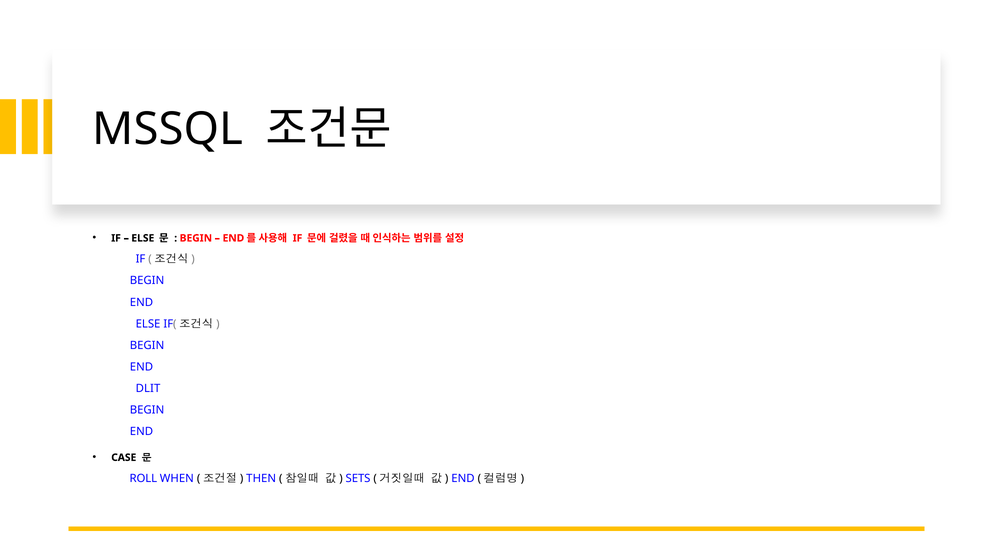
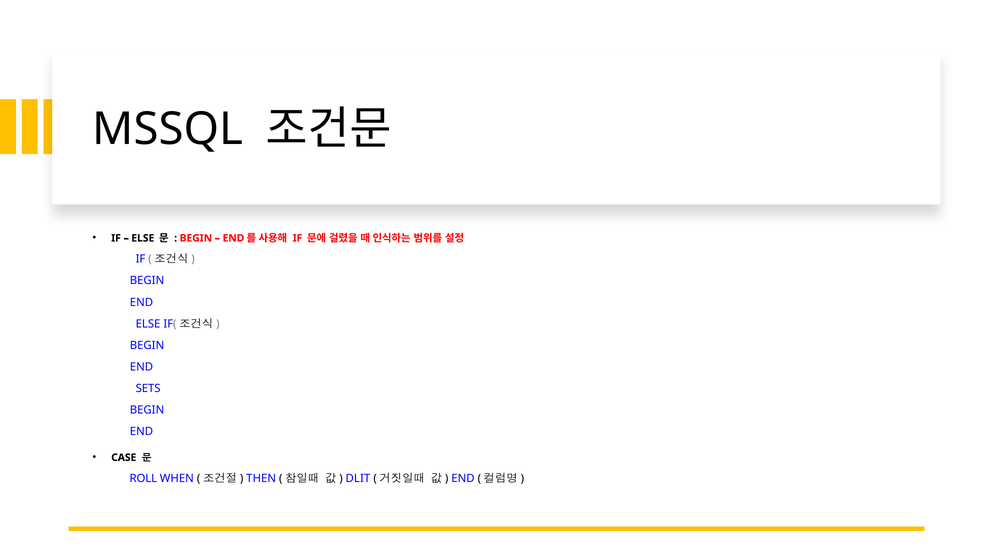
DLIT: DLIT -> SETS (148, 388)
SETS: SETS -> DLIT (358, 478)
